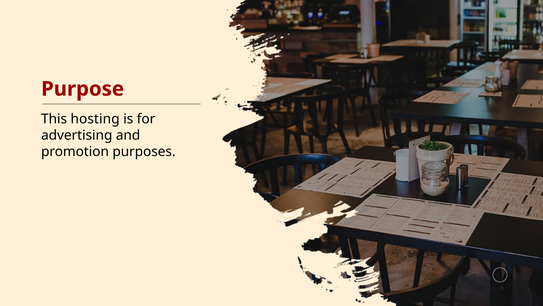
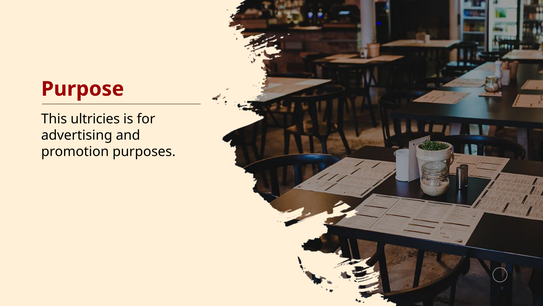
hosting: hosting -> ultricies (95, 119)
